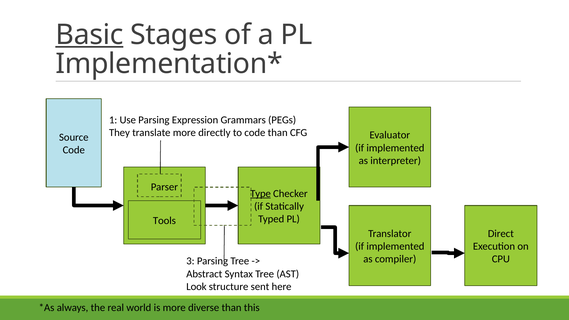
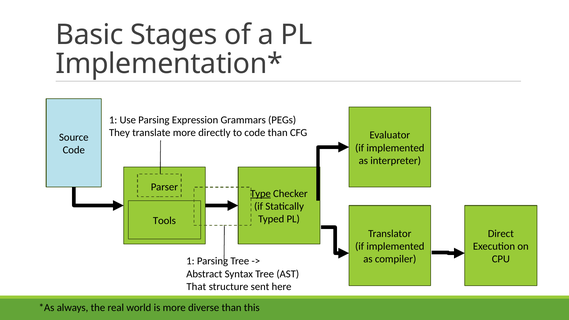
Basic underline: present -> none (90, 35)
3: 3 -> 1 (190, 261)
Look: Look -> That (196, 287)
